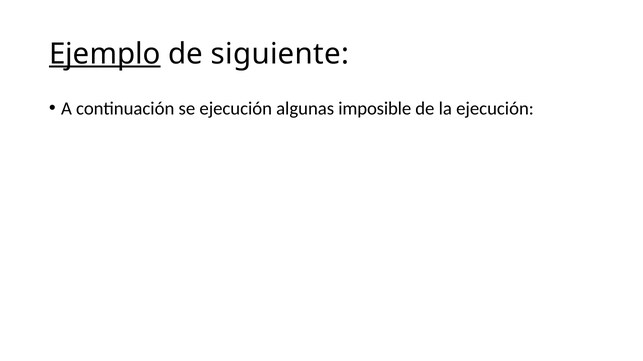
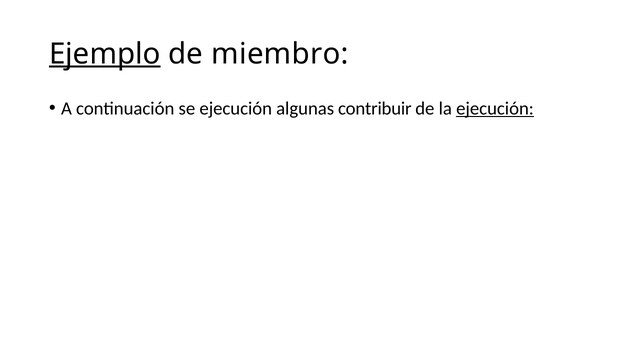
siguiente: siguiente -> miembro (280, 54)
imposible: imposible -> contribuir (375, 109)
ejecución underline: none -> present (495, 109)
